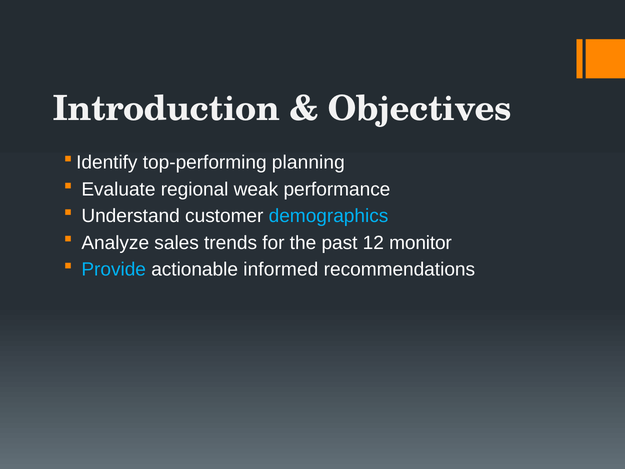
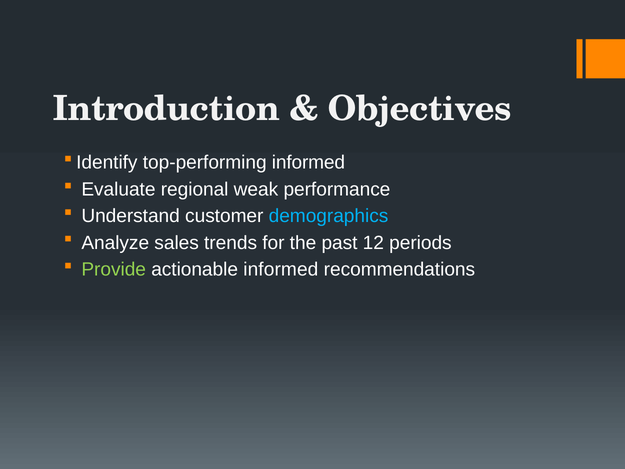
top-performing planning: planning -> informed (308, 163)
monitor: monitor -> periods (420, 243)
Provide colour: light blue -> light green (114, 269)
